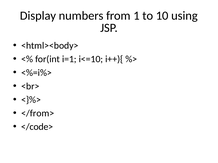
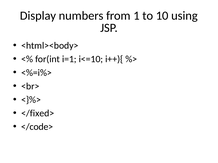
</from>: </from> -> </fixed> (38, 114)
